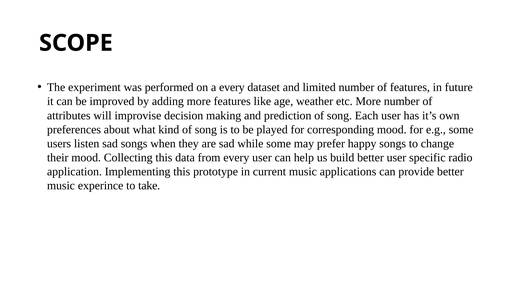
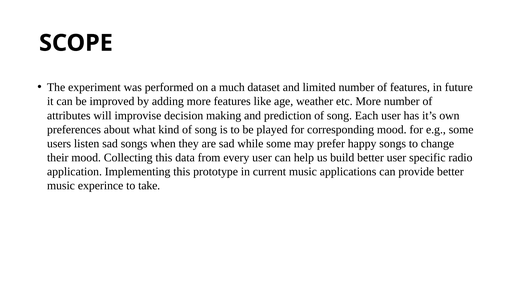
a every: every -> much (232, 87)
